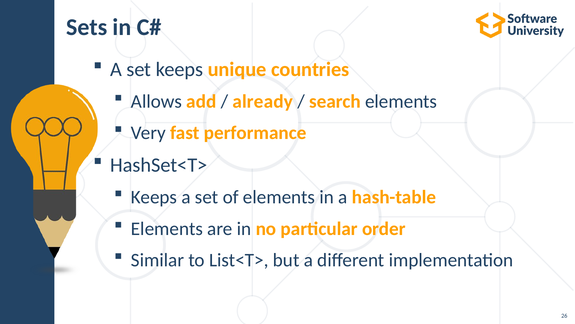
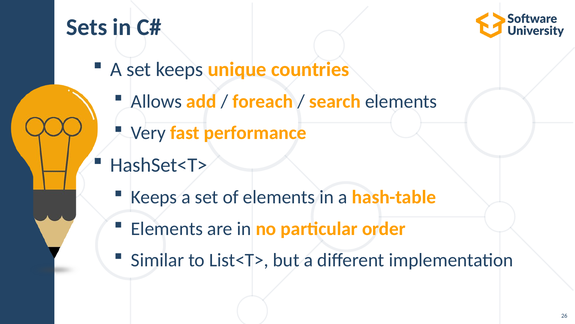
already: already -> foreach (263, 101)
